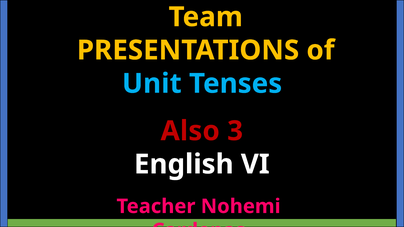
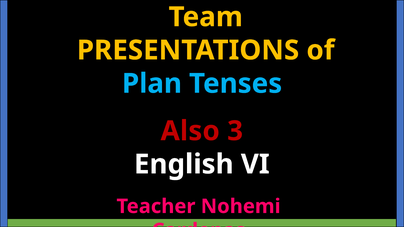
Unit: Unit -> Plan (152, 84)
